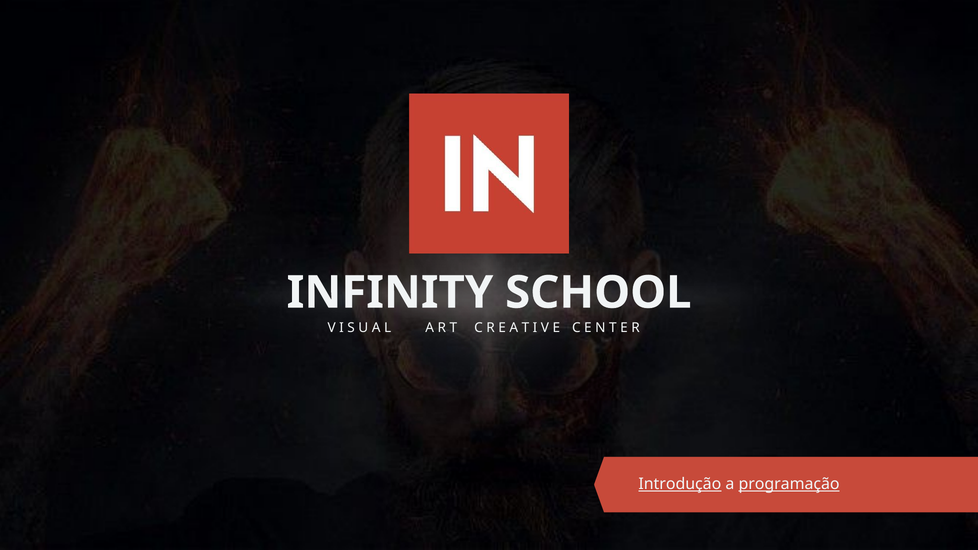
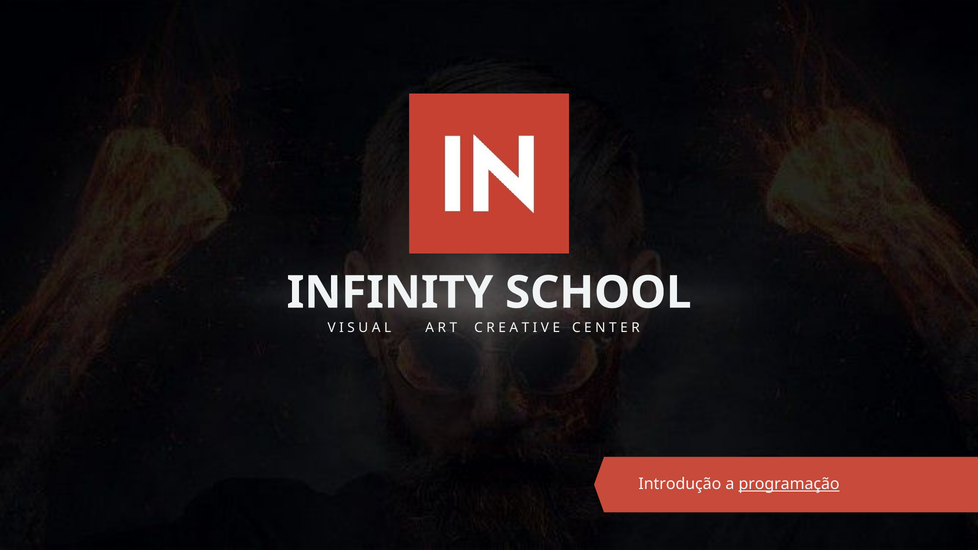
Introdução underline: present -> none (680, 484)
